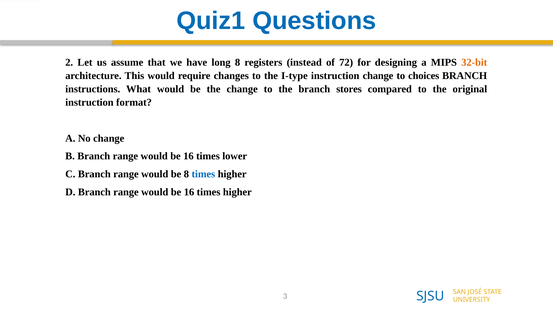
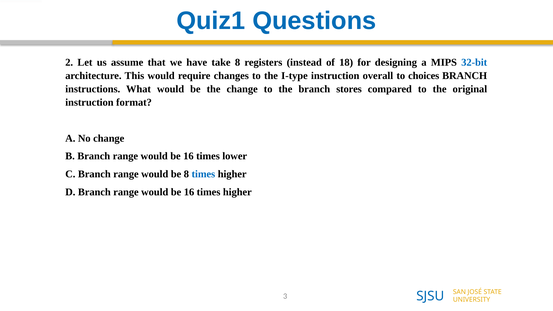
long: long -> take (221, 63)
72: 72 -> 18 (346, 63)
32-bit colour: orange -> blue (474, 63)
instruction change: change -> overall (378, 76)
